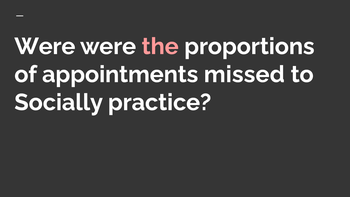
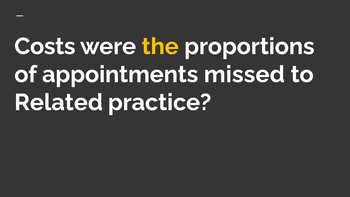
Were: Were -> Costs (45, 46)
the colour: pink -> yellow (160, 46)
Socially: Socially -> Related (59, 102)
